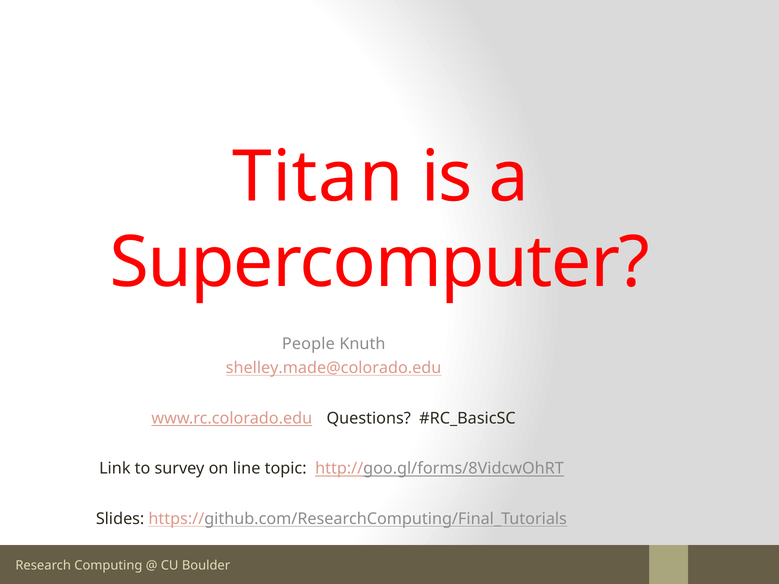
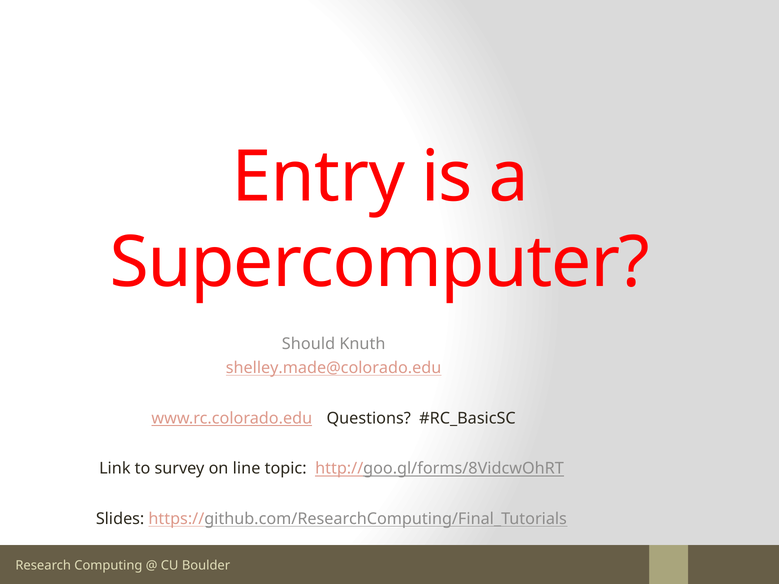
Titan: Titan -> Entry (318, 177)
People: People -> Should (308, 344)
